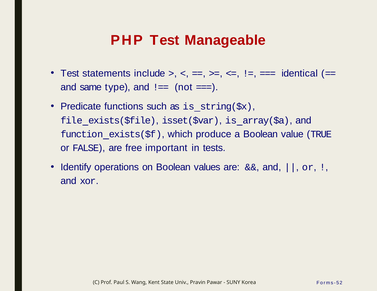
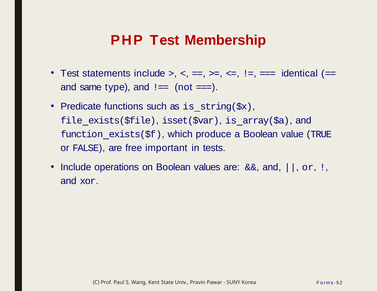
Manageable: Manageable -> Membership (225, 40)
Identify: Identify -> Include (76, 167)
